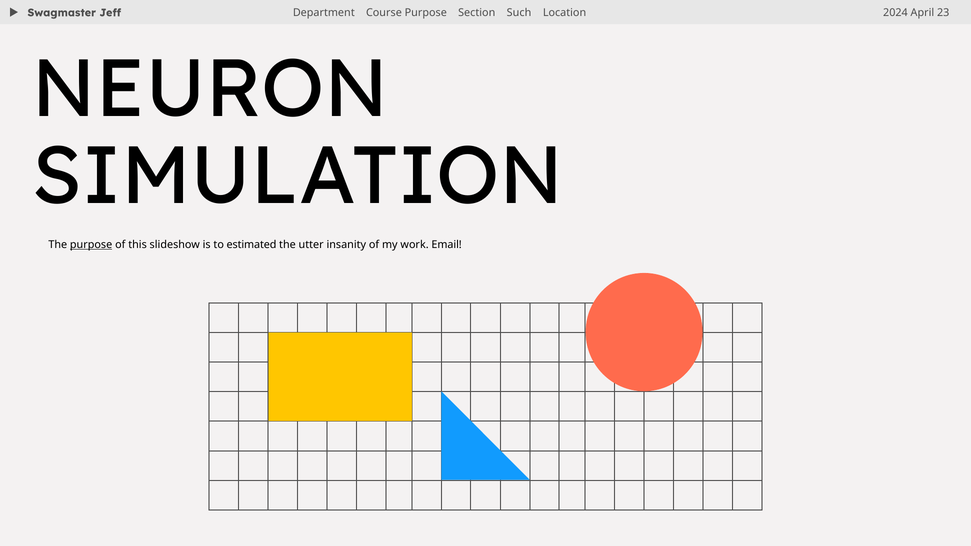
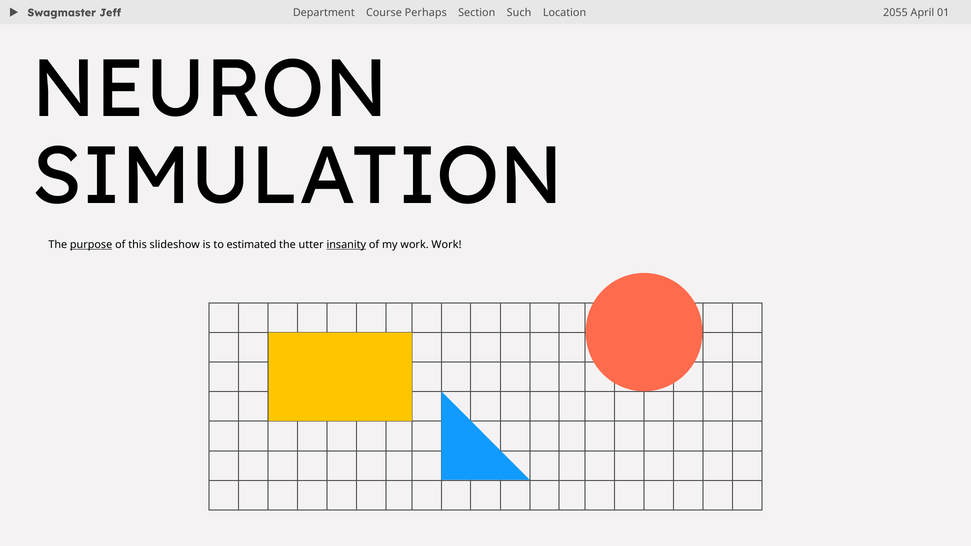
Course Purpose: Purpose -> Perhaps (426, 13)
2024: 2024 -> 2055 (895, 13)
23: 23 -> 01 (943, 13)
insanity underline: none -> present (346, 245)
work Email: Email -> Work (447, 245)
